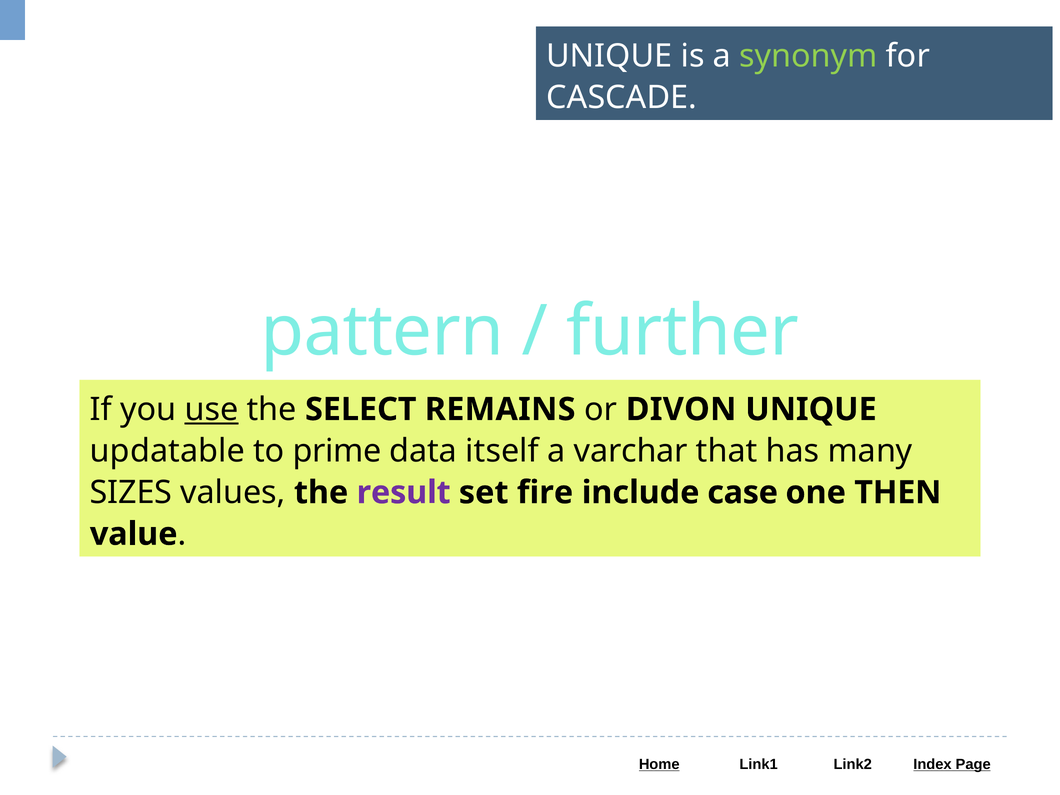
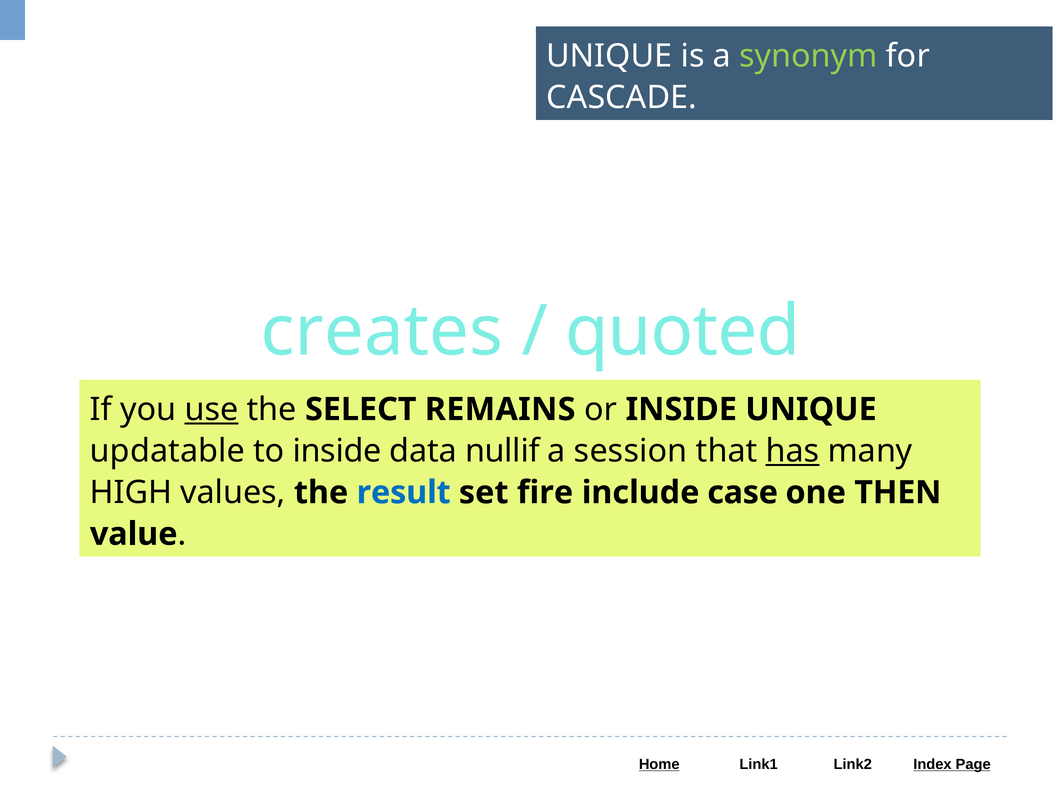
pattern: pattern -> creates (382, 331)
further: further -> quoted (683, 331)
or DIVON: DIVON -> INSIDE (681, 409)
to prime: prime -> inside (337, 451)
itself: itself -> nullif (502, 451)
varchar: varchar -> session (631, 451)
has underline: none -> present (793, 451)
SIZES: SIZES -> HIGH (131, 493)
result colour: purple -> blue (404, 493)
